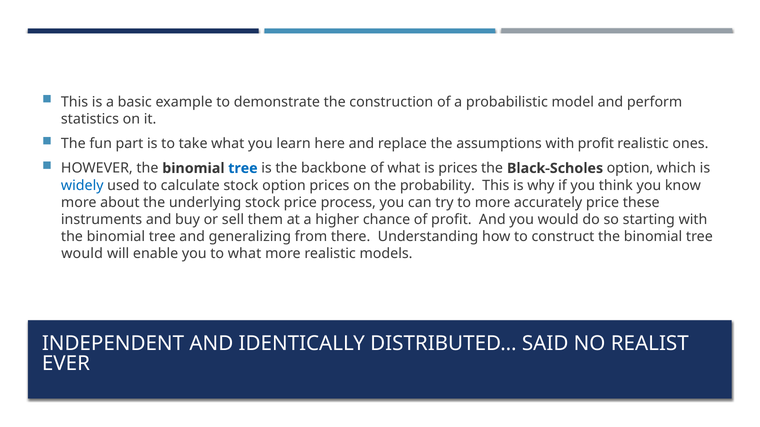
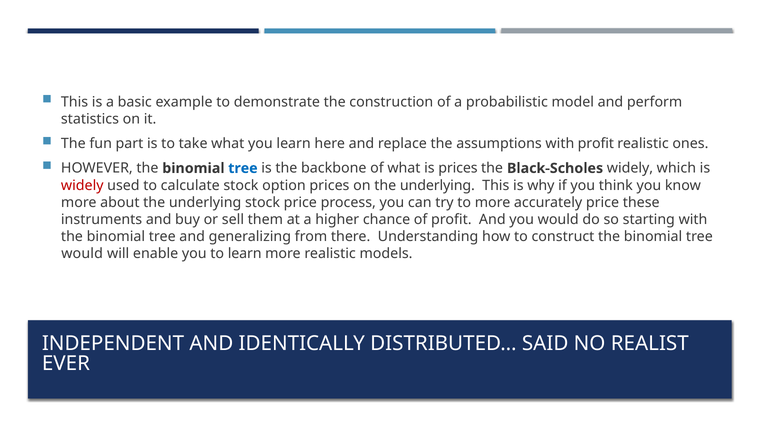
Black-Scholes option: option -> widely (630, 168)
widely colour: blue -> red (82, 186)
on the probability: probability -> underlying (437, 186)
to what: what -> learn (245, 254)
